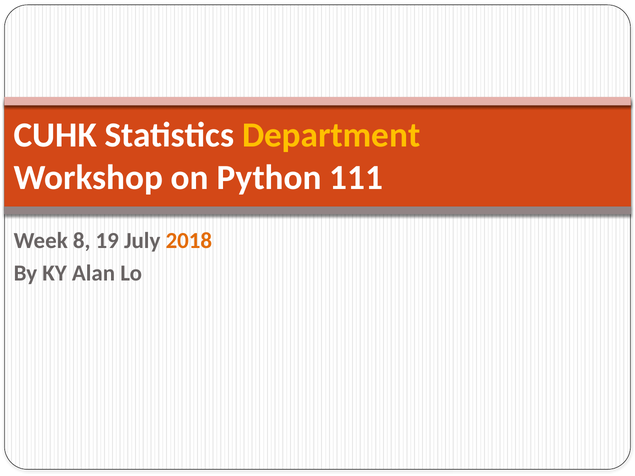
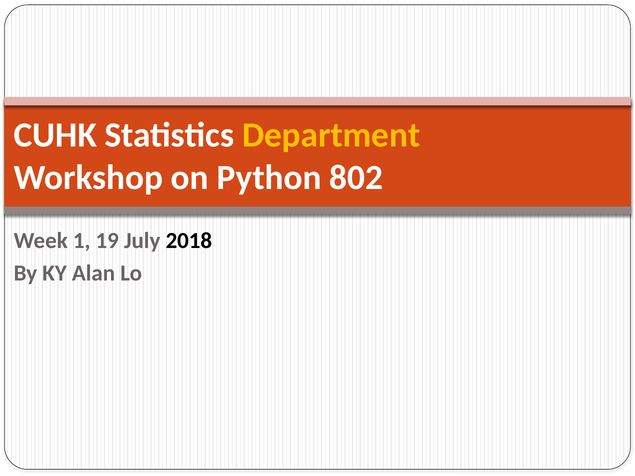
111: 111 -> 802 (356, 178)
8: 8 -> 1 (82, 241)
2018 colour: orange -> black (189, 241)
